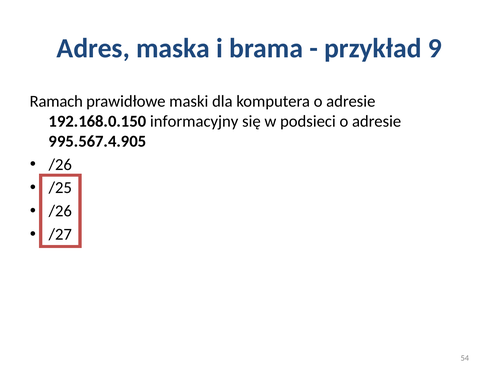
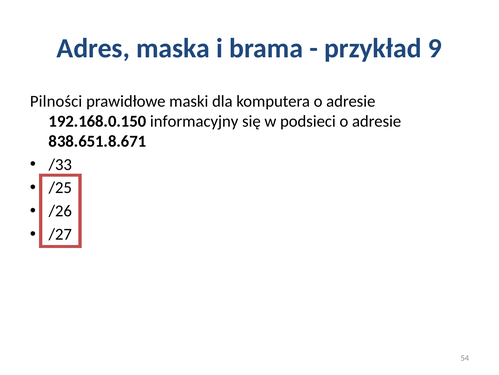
Ramach: Ramach -> Pilności (56, 101)
995.567.4.905: 995.567.4.905 -> 838.651.8.671 (97, 141)
/26: /26 -> /33 (60, 164)
